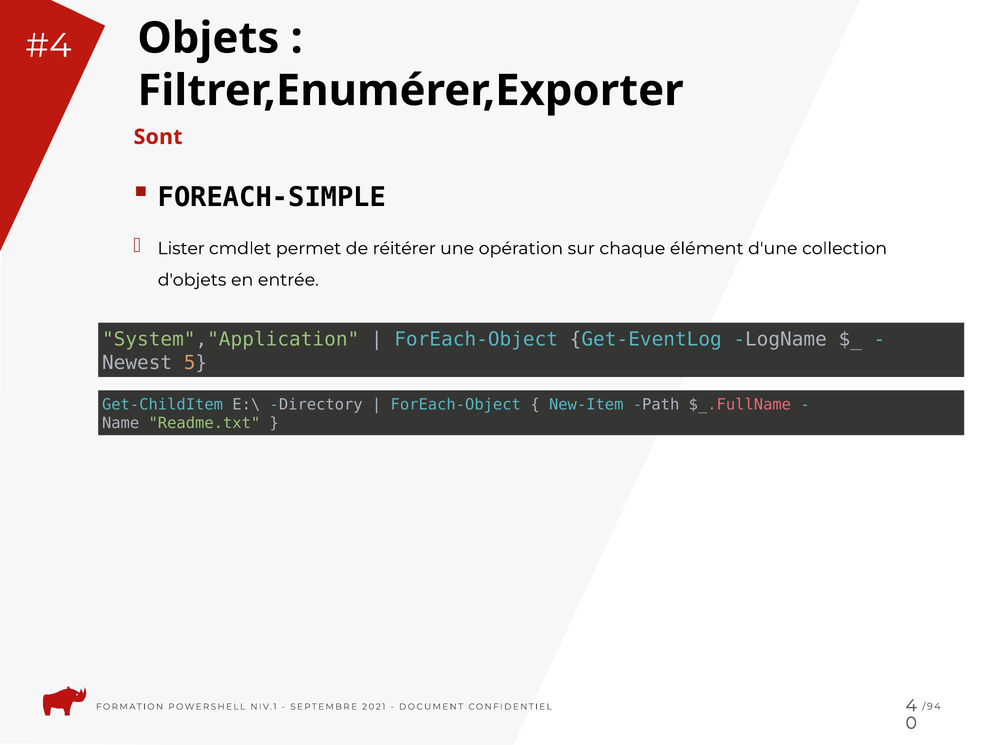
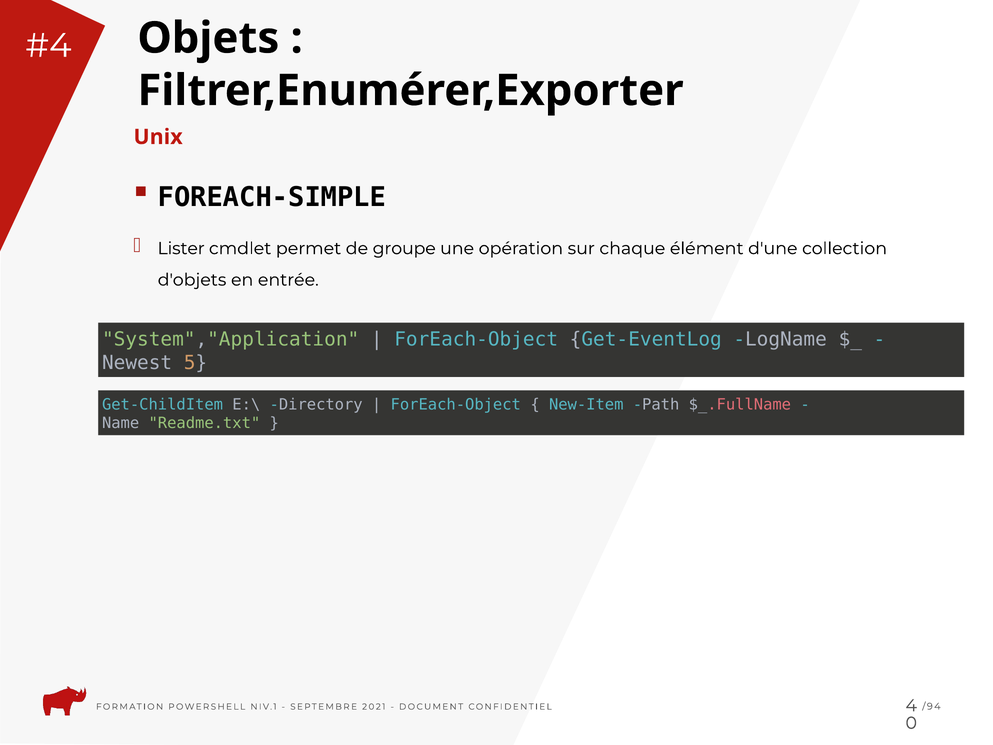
Sont: Sont -> Unix (158, 137)
réitérer: réitérer -> groupe (404, 248)
